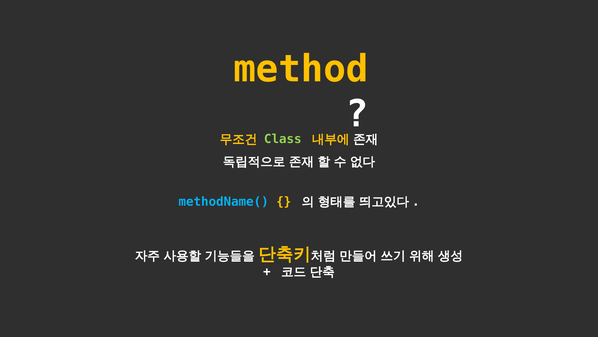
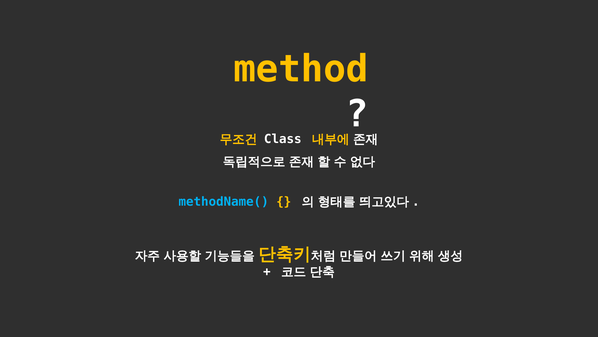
Class colour: light green -> white (283, 139)
